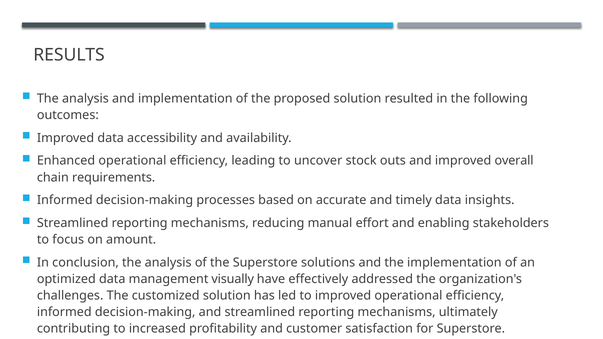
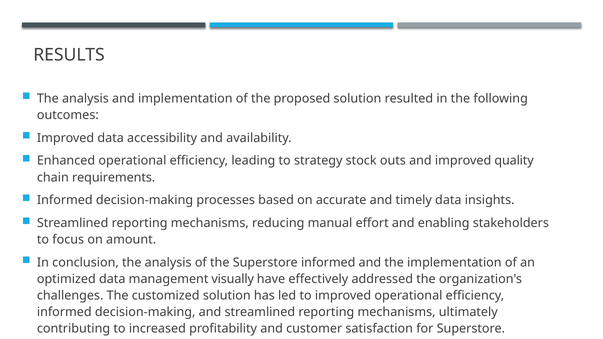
uncover: uncover -> strategy (318, 161)
overall: overall -> quality (514, 161)
Superstore solutions: solutions -> informed (328, 263)
